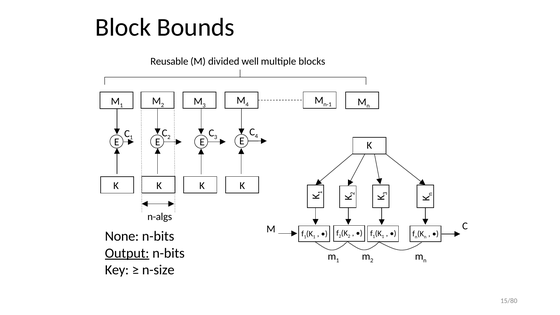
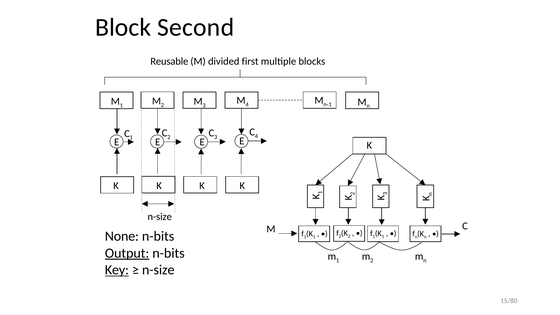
Bounds: Bounds -> Second (196, 27)
well: well -> first (250, 61)
n-algs: n-algs -> n-size (160, 217)
Key underline: none -> present (117, 270)
